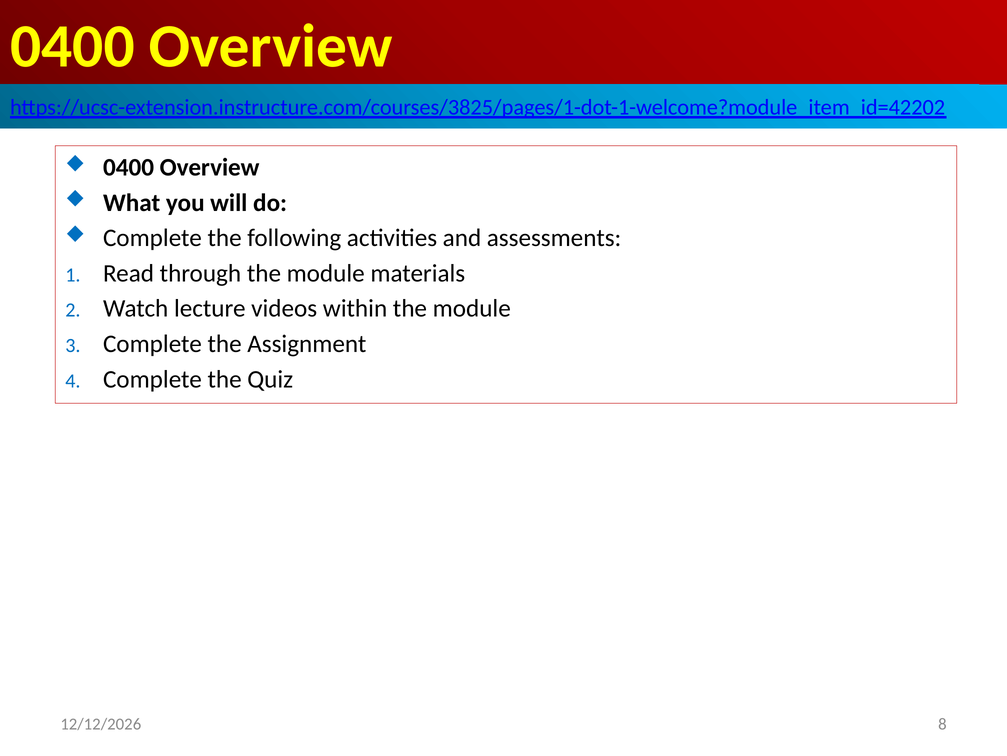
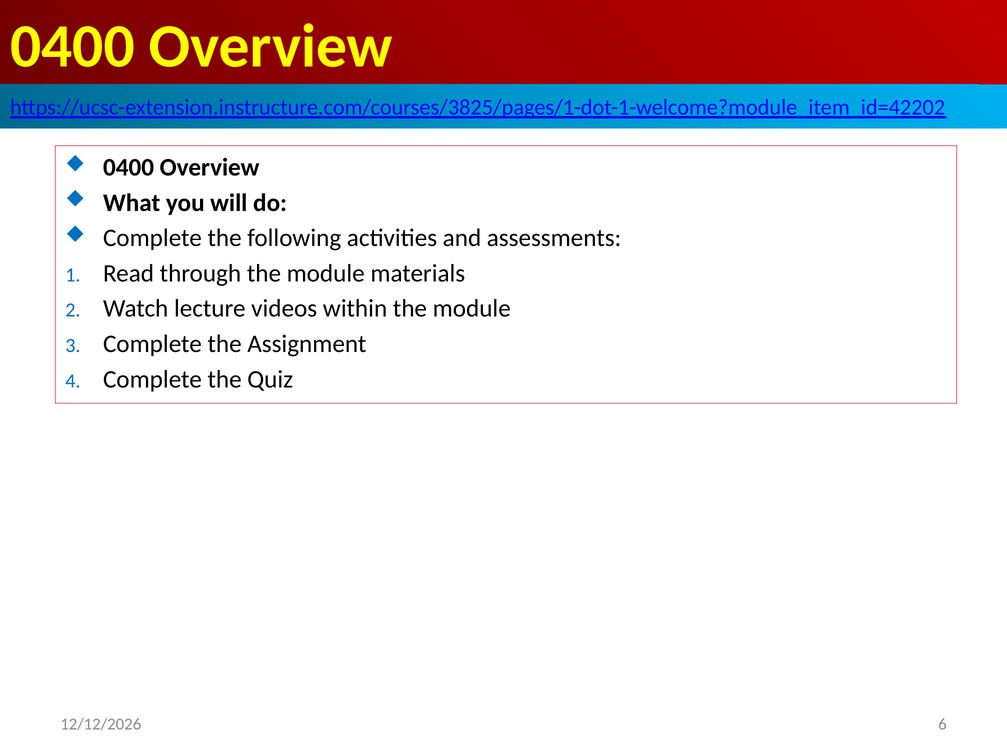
8: 8 -> 6 (942, 723)
